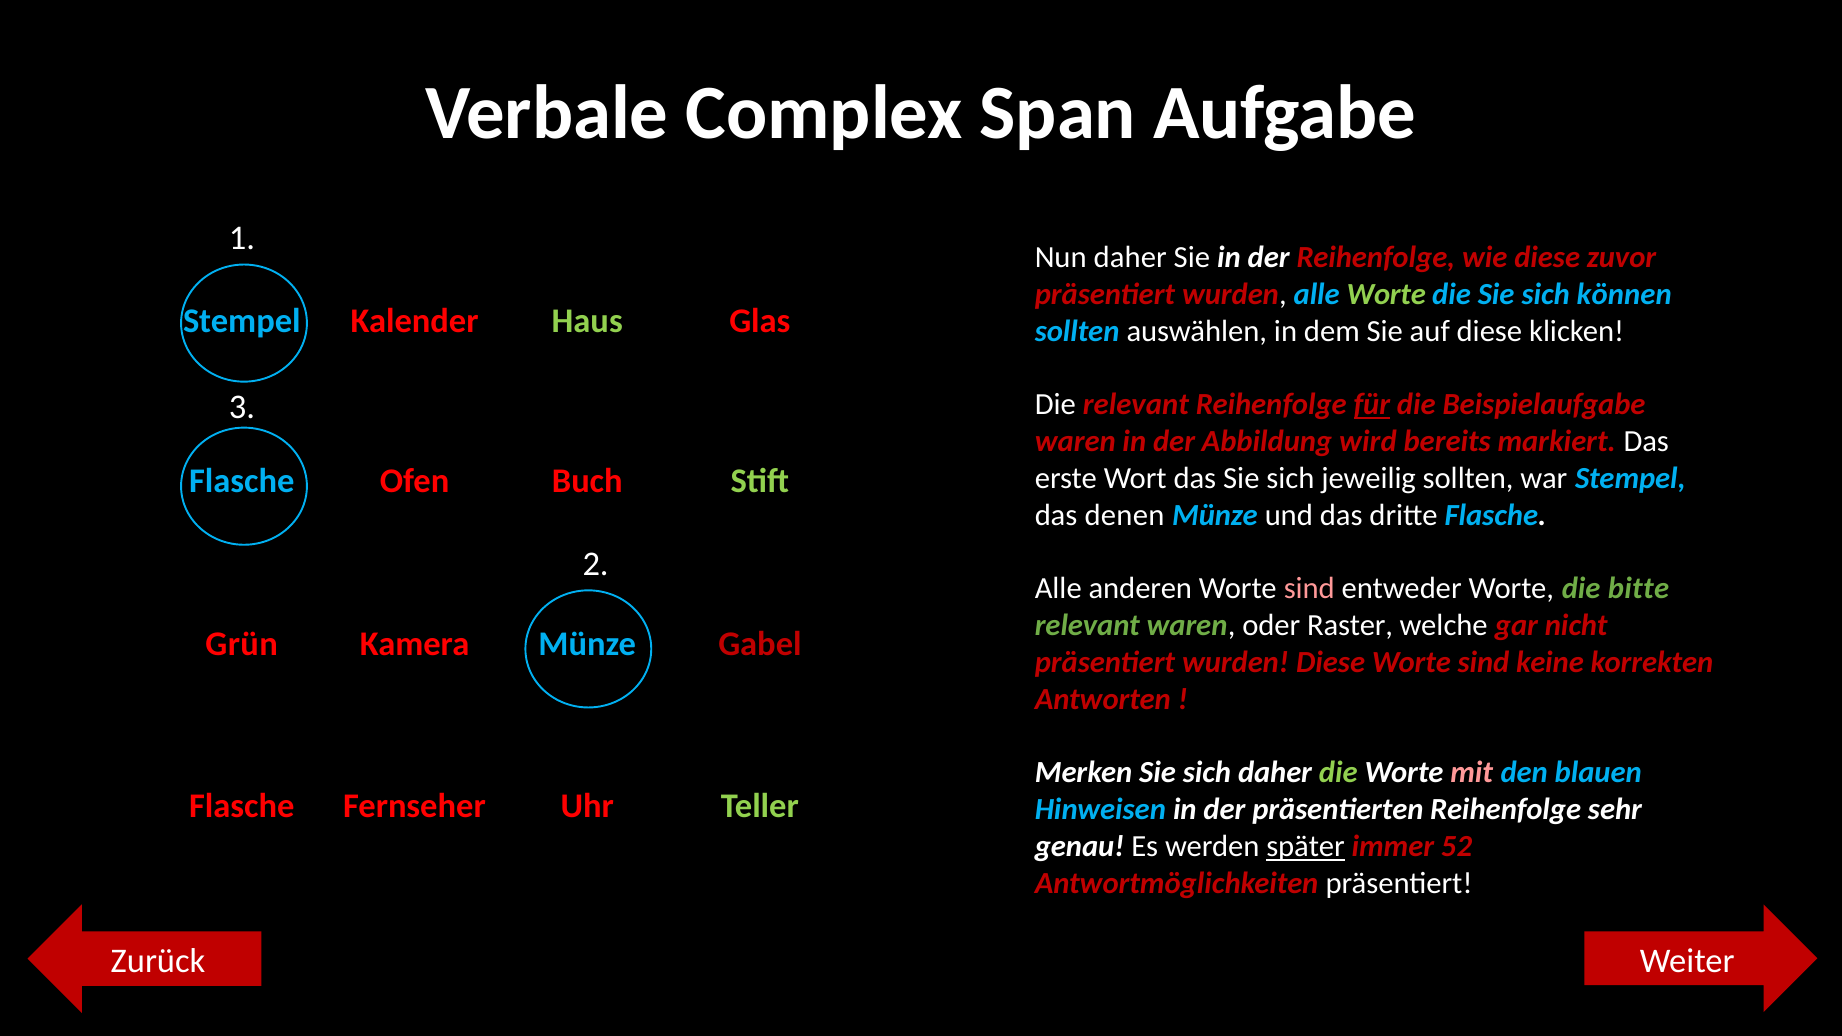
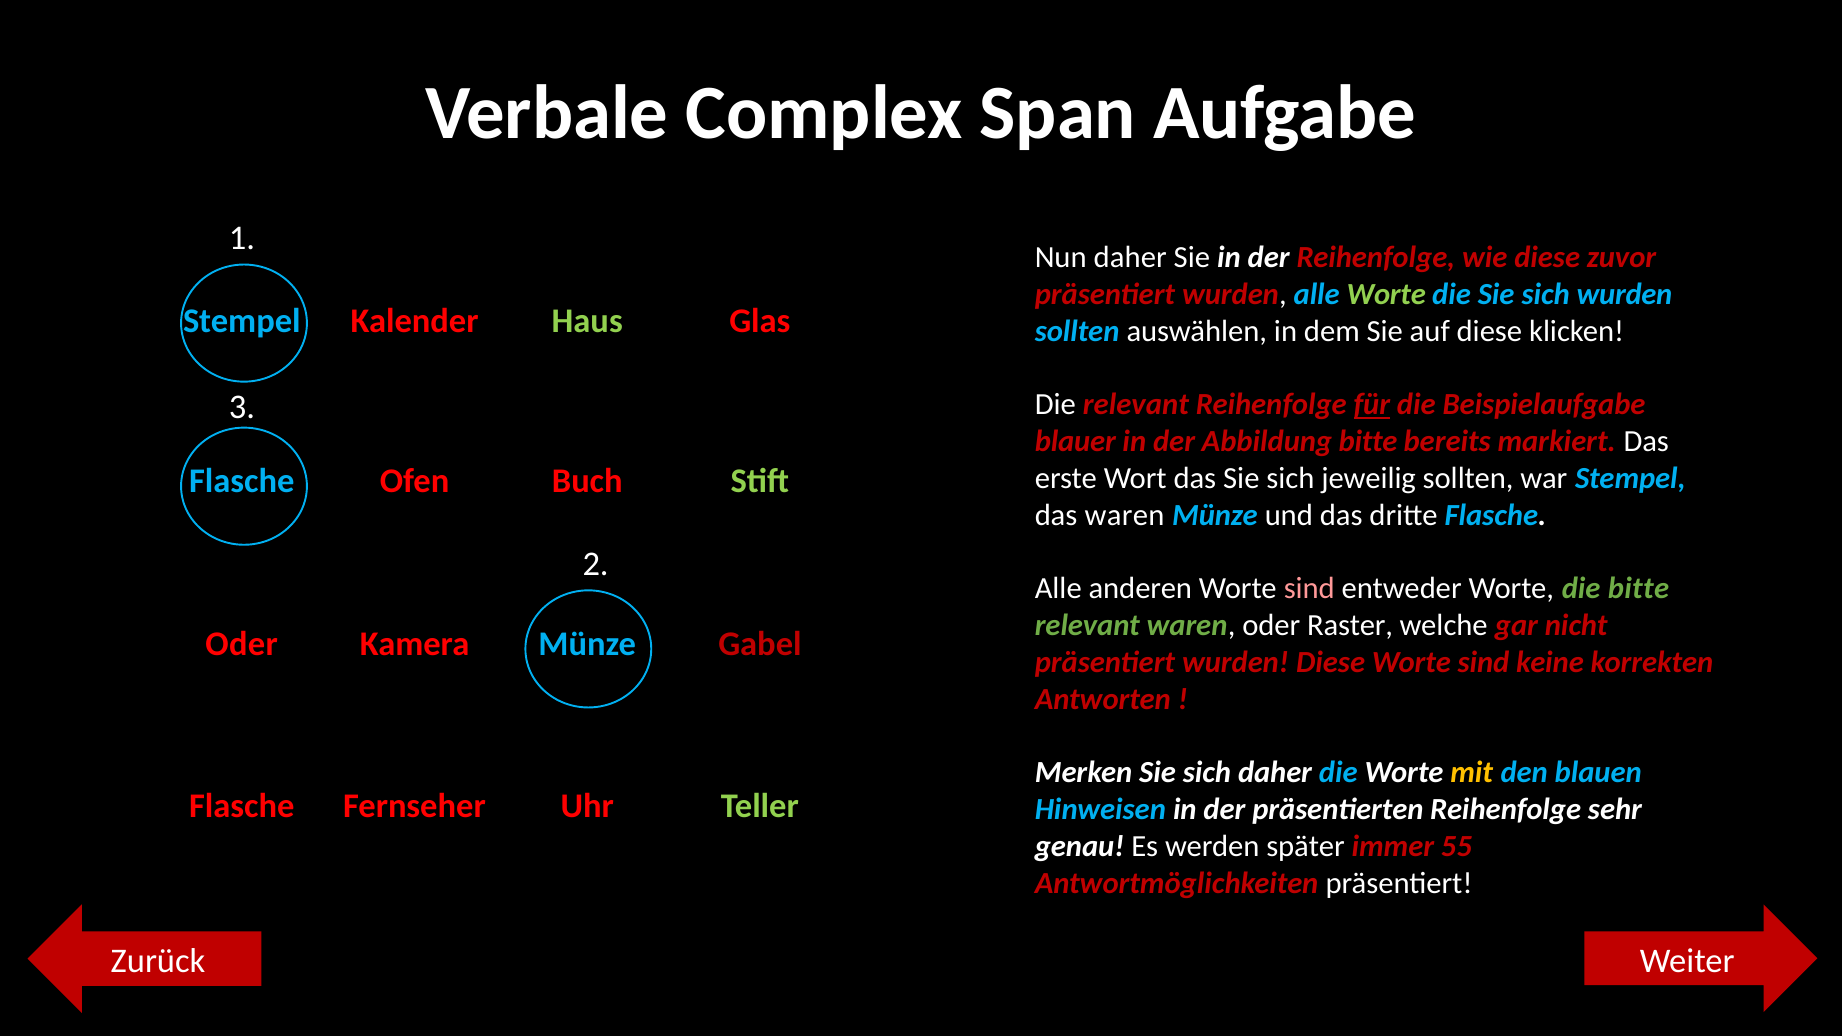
sich können: können -> wurden (1625, 294)
waren: waren -> blauer (1075, 442)
Abbildung wird: wird -> bitte (1368, 442)
das denen: denen -> waren (1125, 515)
Grün: Grün -> Oder (242, 644)
die colour: light green -> light blue (1338, 773)
mit colour: pink -> yellow (1472, 773)
später underline: present -> none (1306, 847)
52: 52 -> 55 (1457, 847)
